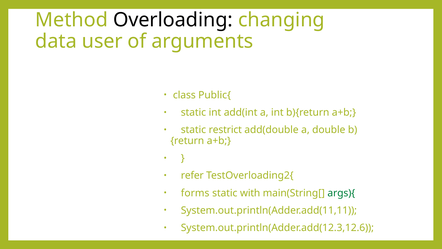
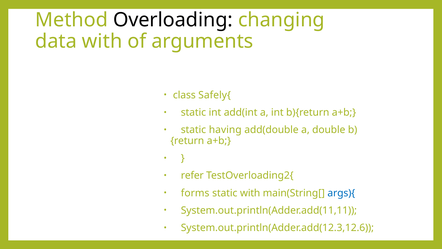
data user: user -> with (102, 41)
Public{: Public{ -> Safely{ (215, 95)
restrict: restrict -> having (225, 130)
args){ colour: green -> blue (341, 193)
